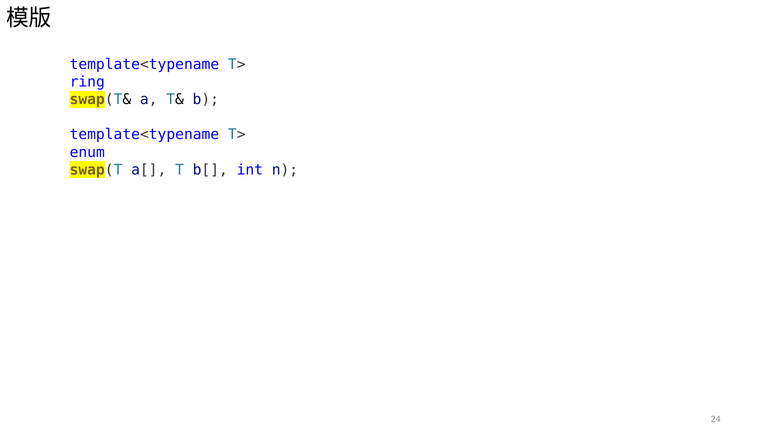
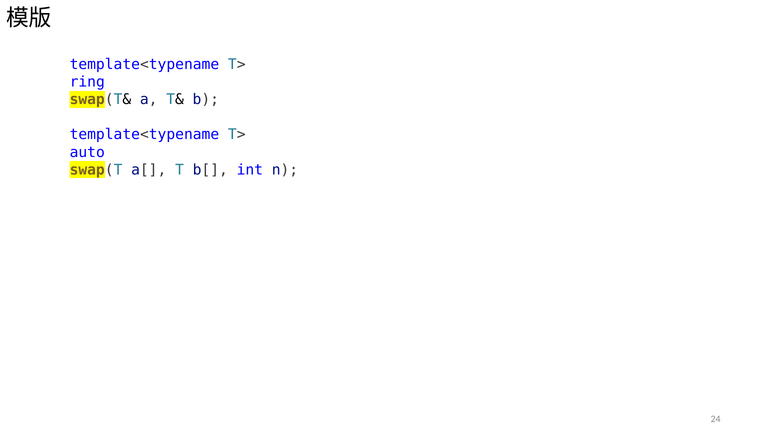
enum: enum -> auto (87, 152)
